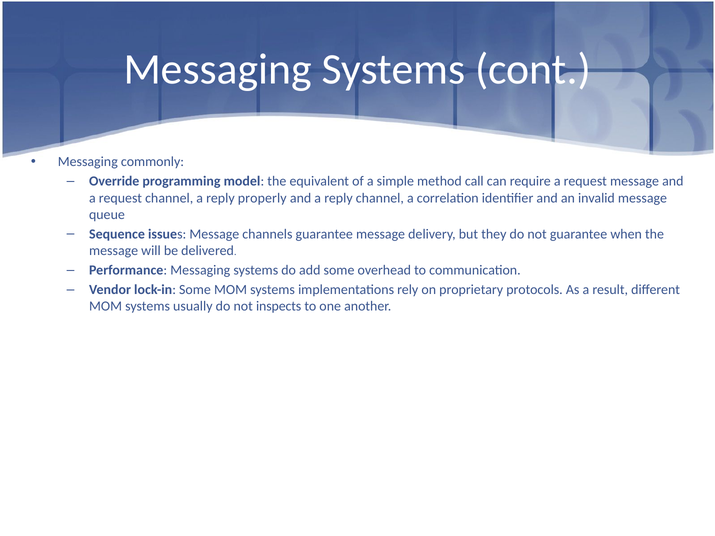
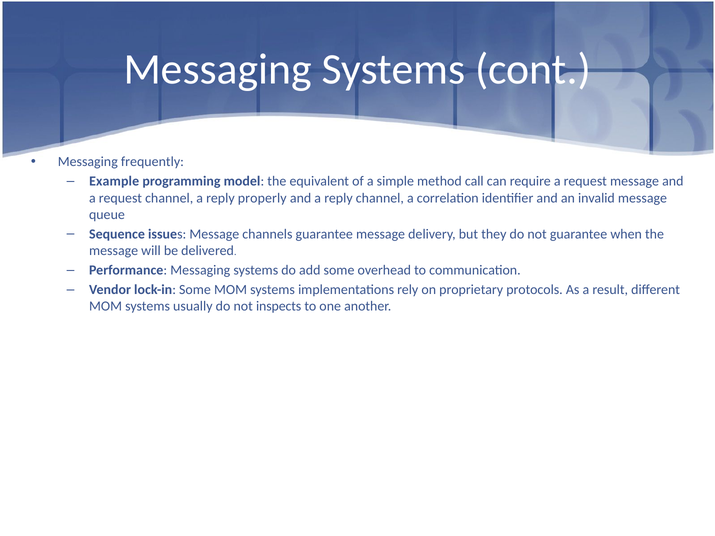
commonly: commonly -> frequently (152, 162)
Override: Override -> Example (114, 181)
